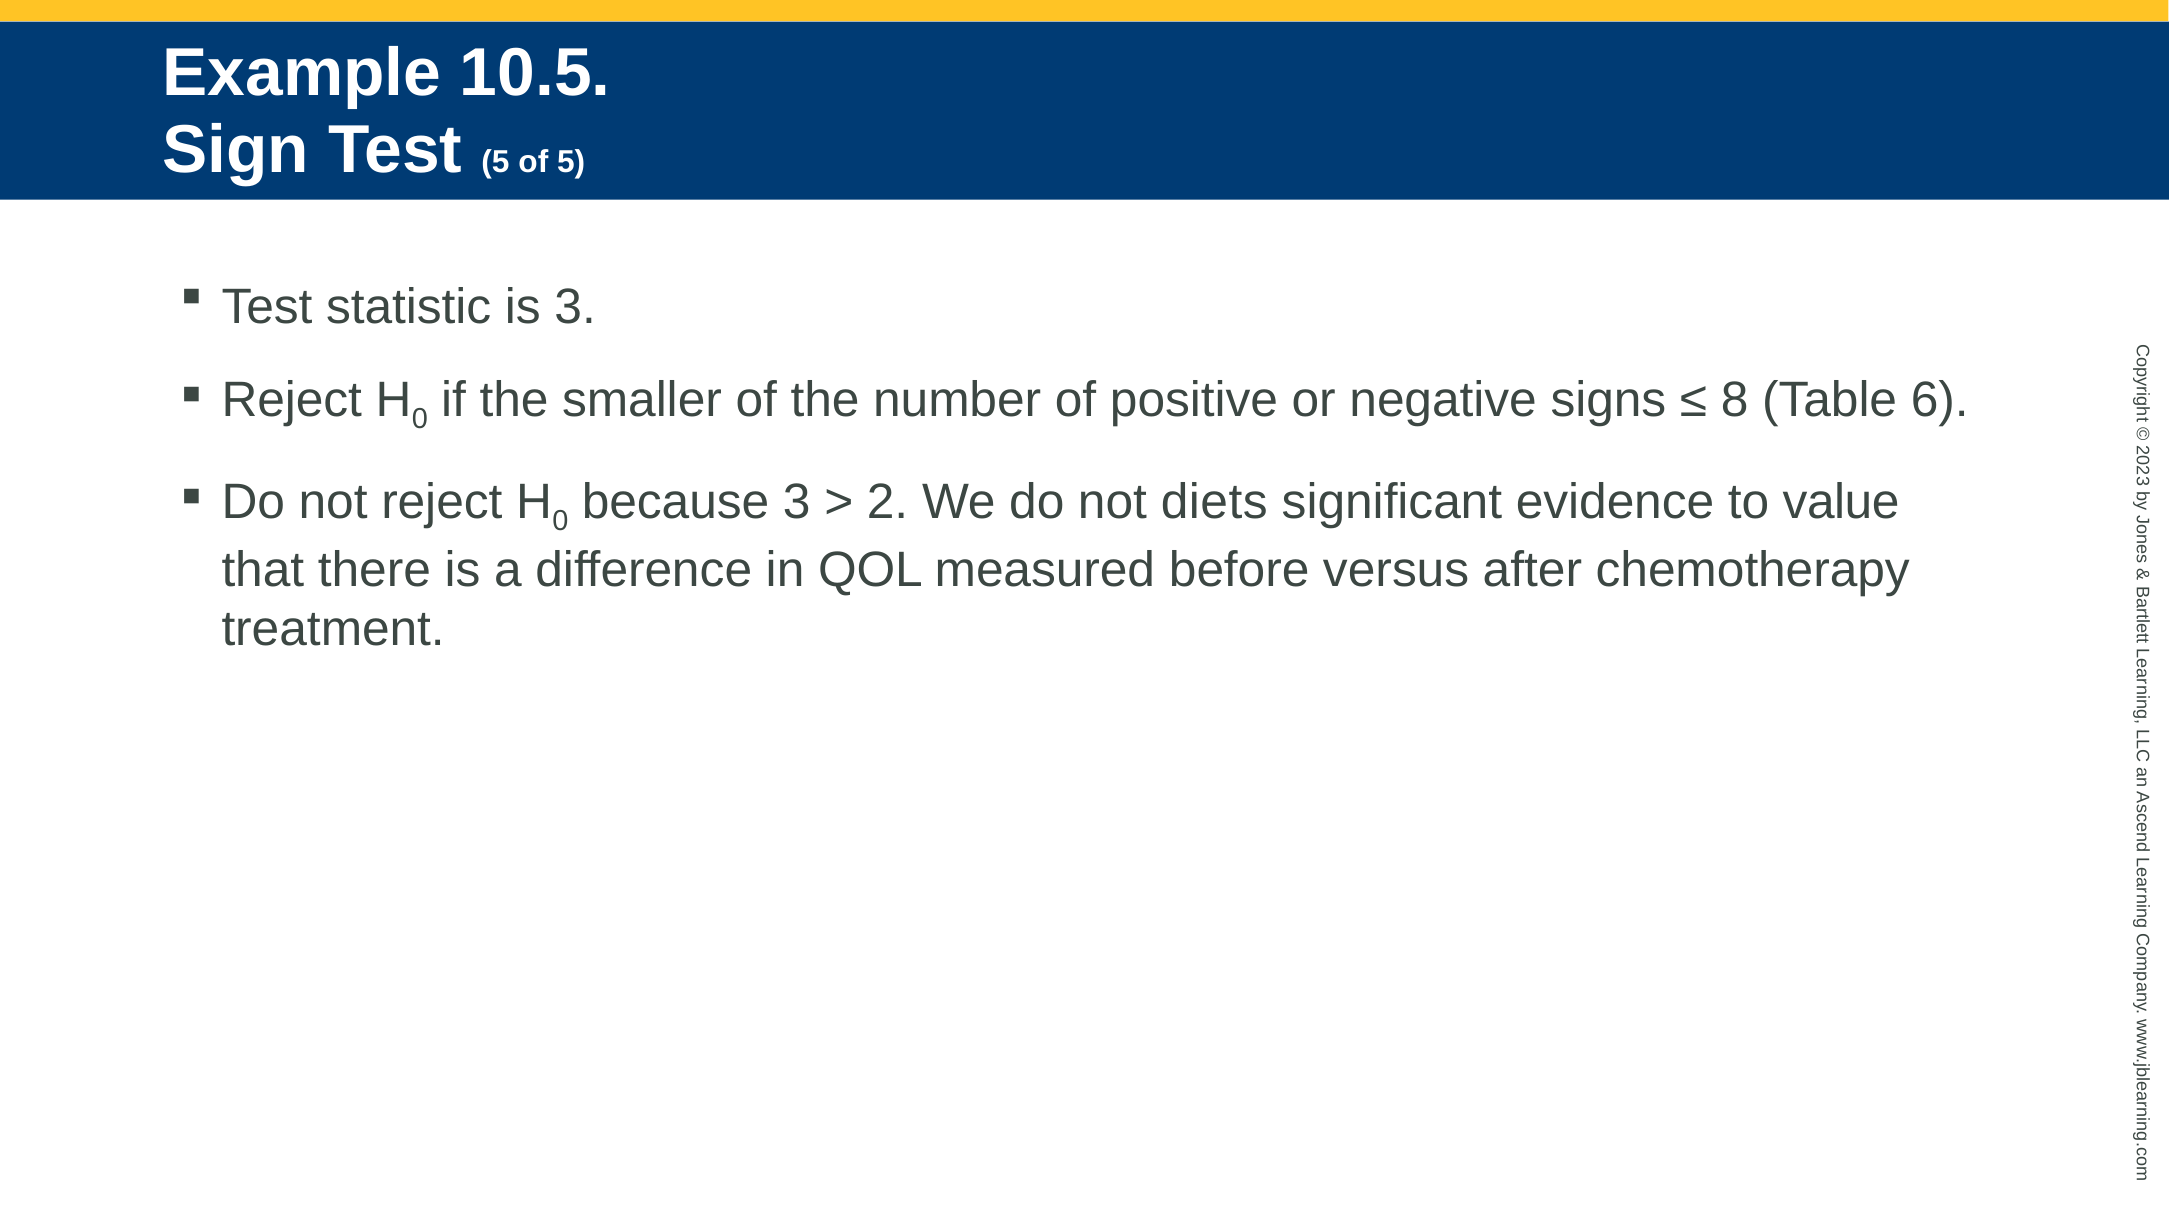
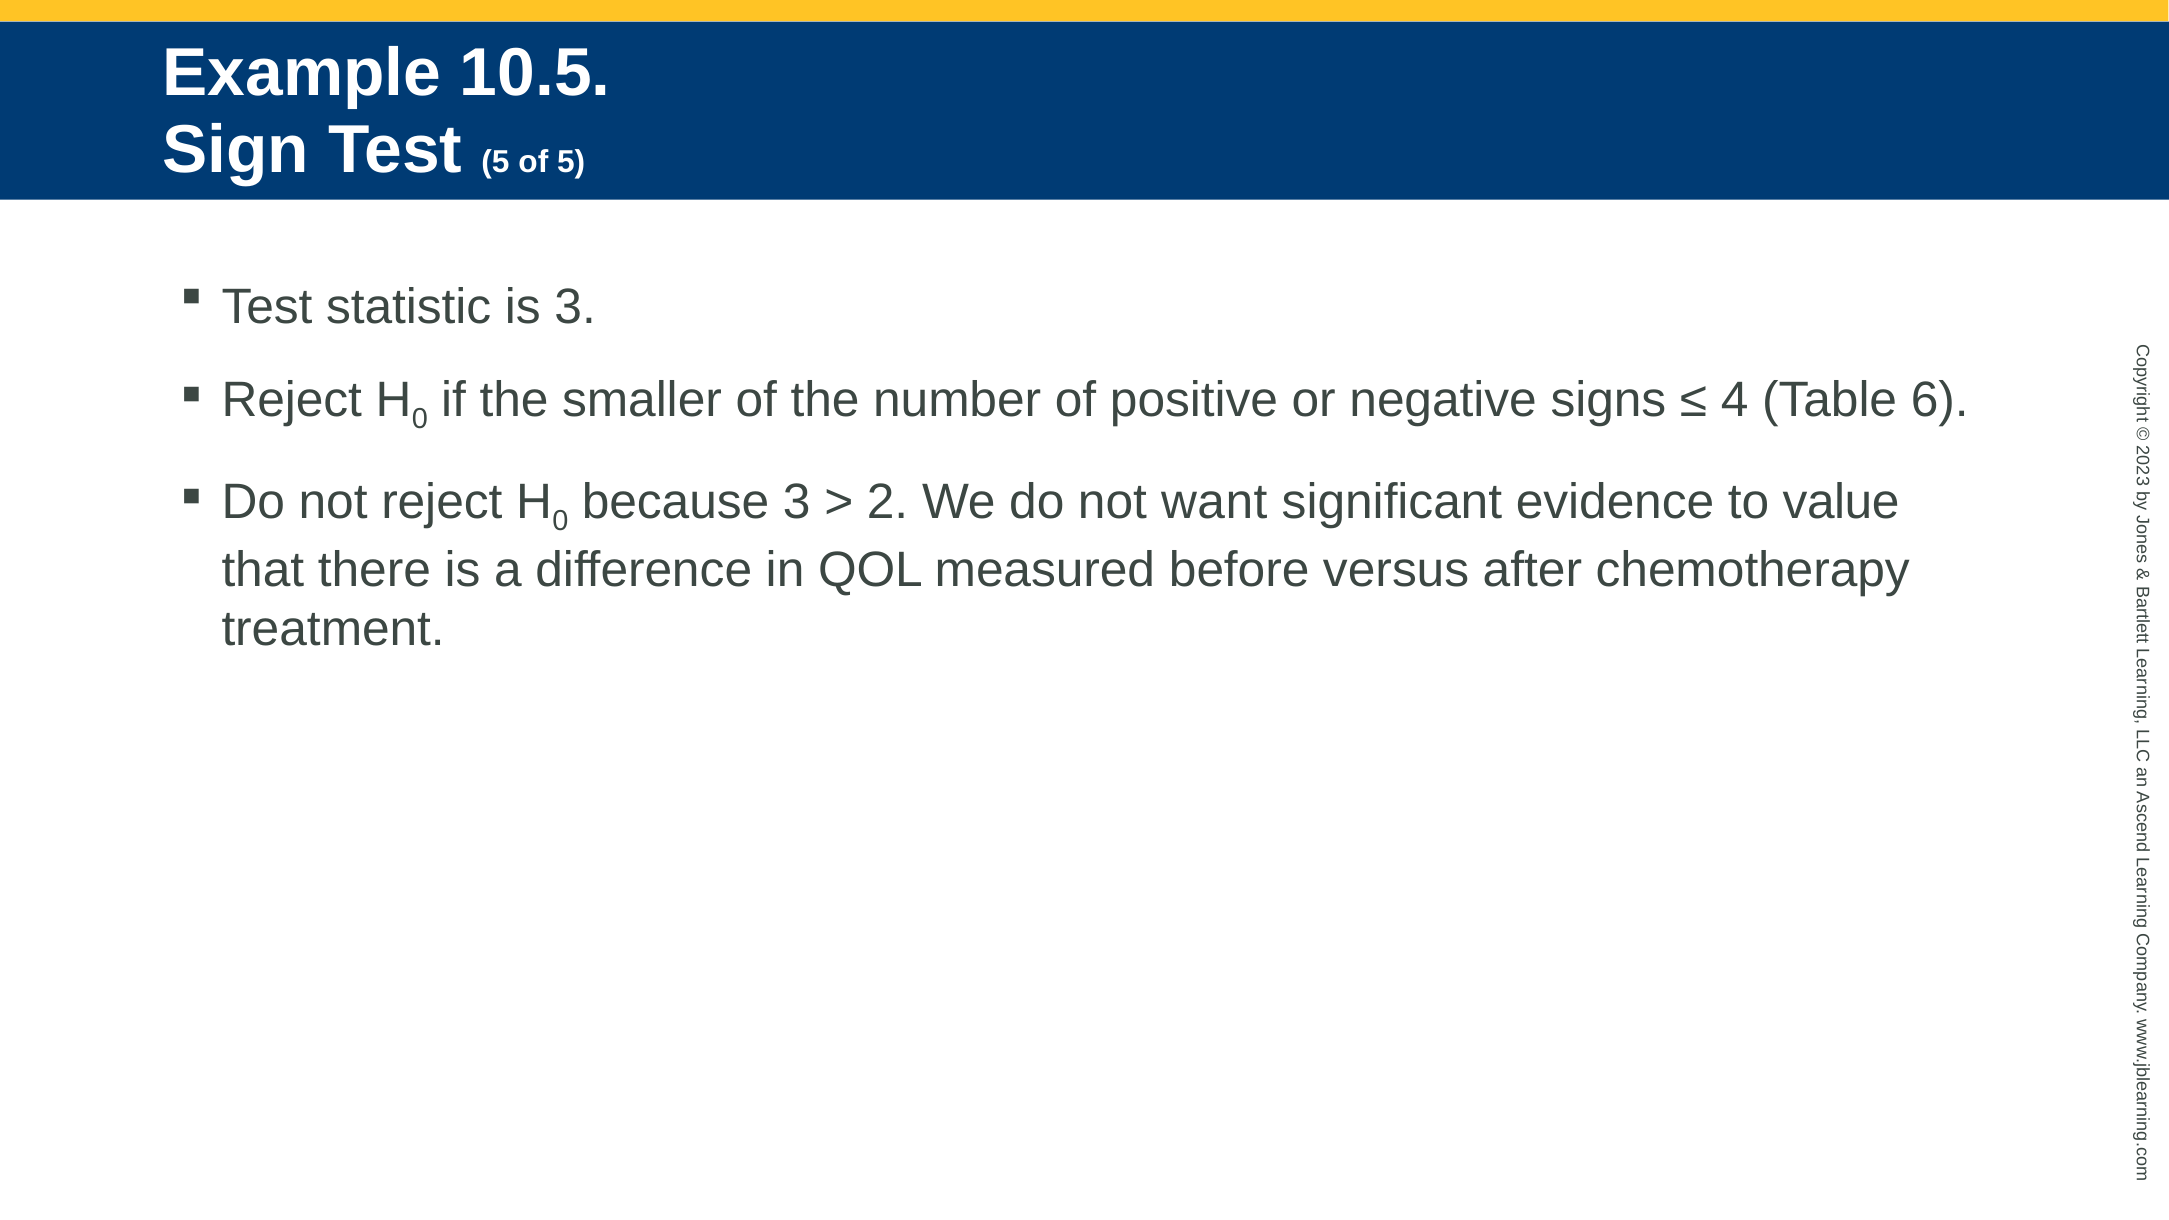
8: 8 -> 4 (1735, 400)
diets: diets -> want (1214, 502)
